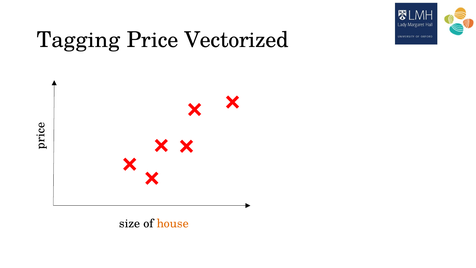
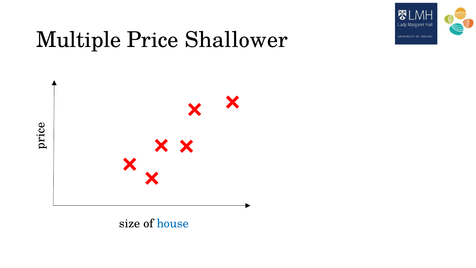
Tagging: Tagging -> Multiple (79, 40)
Vectorized: Vectorized -> Shallower (236, 40)
house colour: orange -> blue (173, 223)
